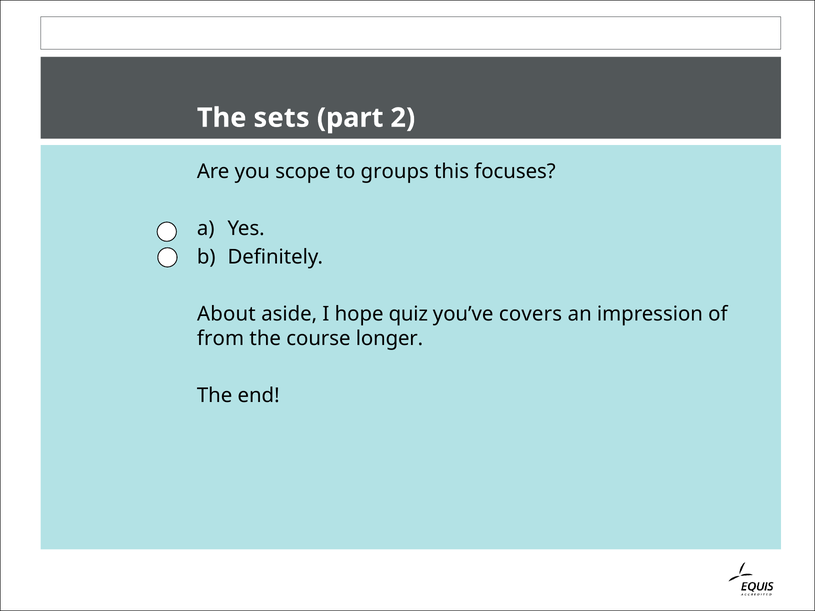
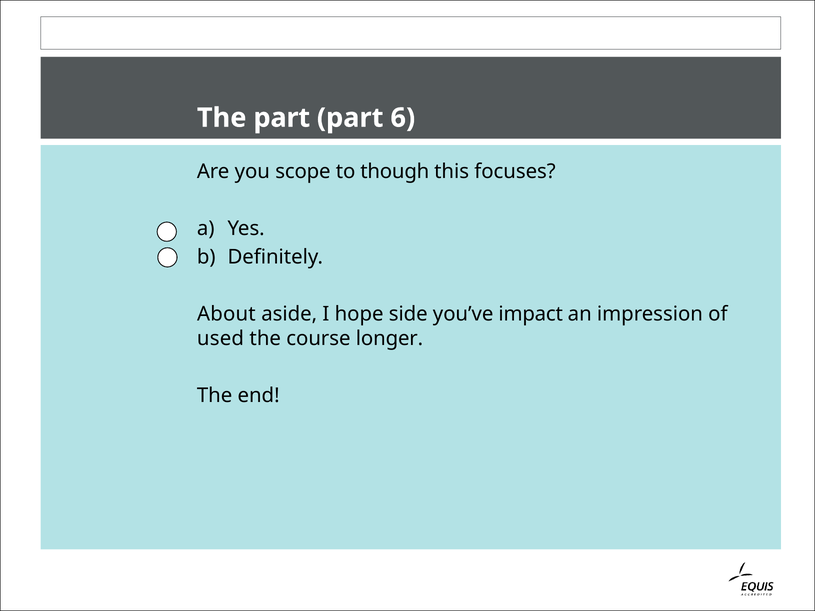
The sets: sets -> part (282, 118)
2: 2 -> 6 (403, 118)
groups: groups -> though (395, 172)
quiz: quiz -> side (408, 314)
covers: covers -> impact (531, 314)
from: from -> used (220, 339)
